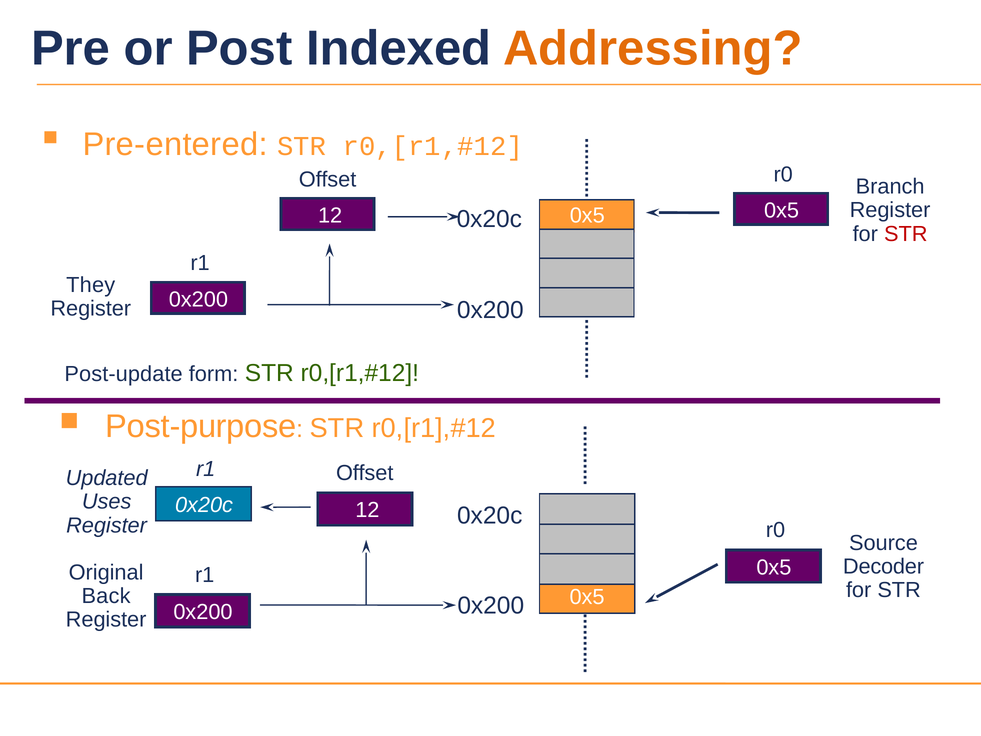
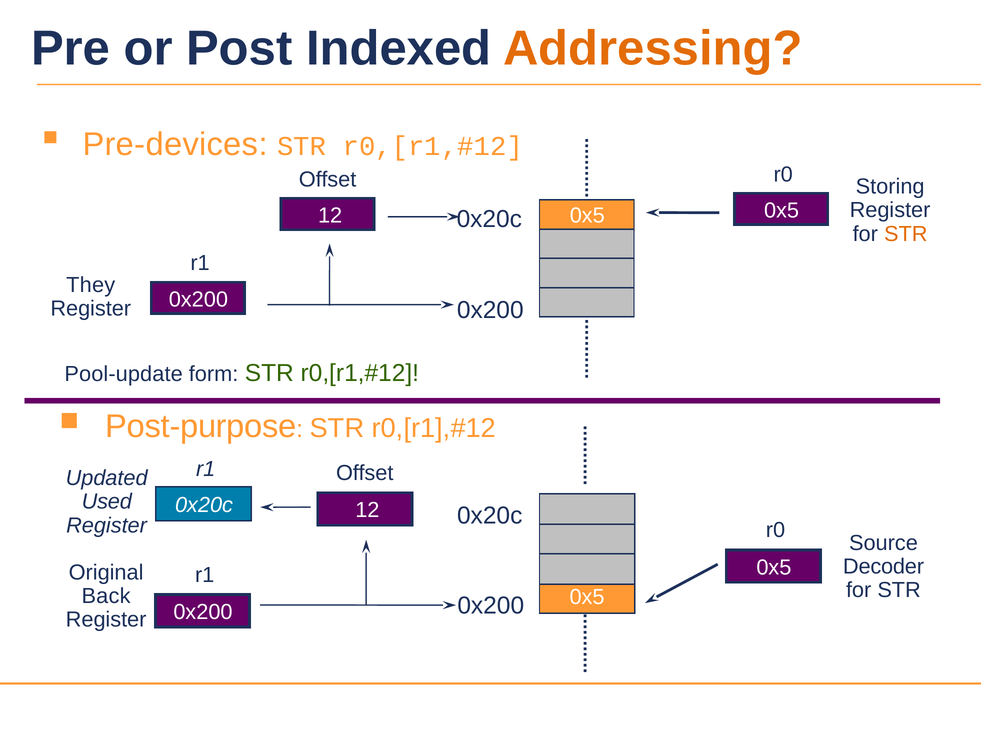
Pre-entered: Pre-entered -> Pre-devices (175, 144)
Branch: Branch -> Storing (890, 187)
STR colour: red -> orange (906, 234)
Post-update: Post-update -> Pool-update (124, 374)
Uses: Uses -> Used (107, 502)
